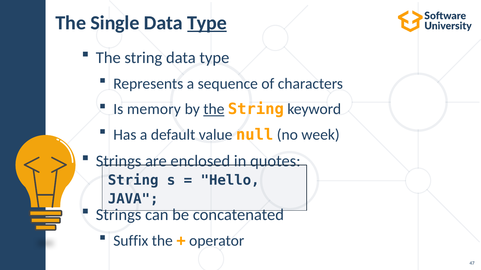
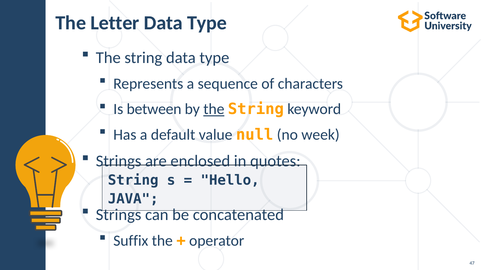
Single: Single -> Letter (115, 23)
Type underline: present -> none (207, 23)
memory: memory -> between (154, 109)
